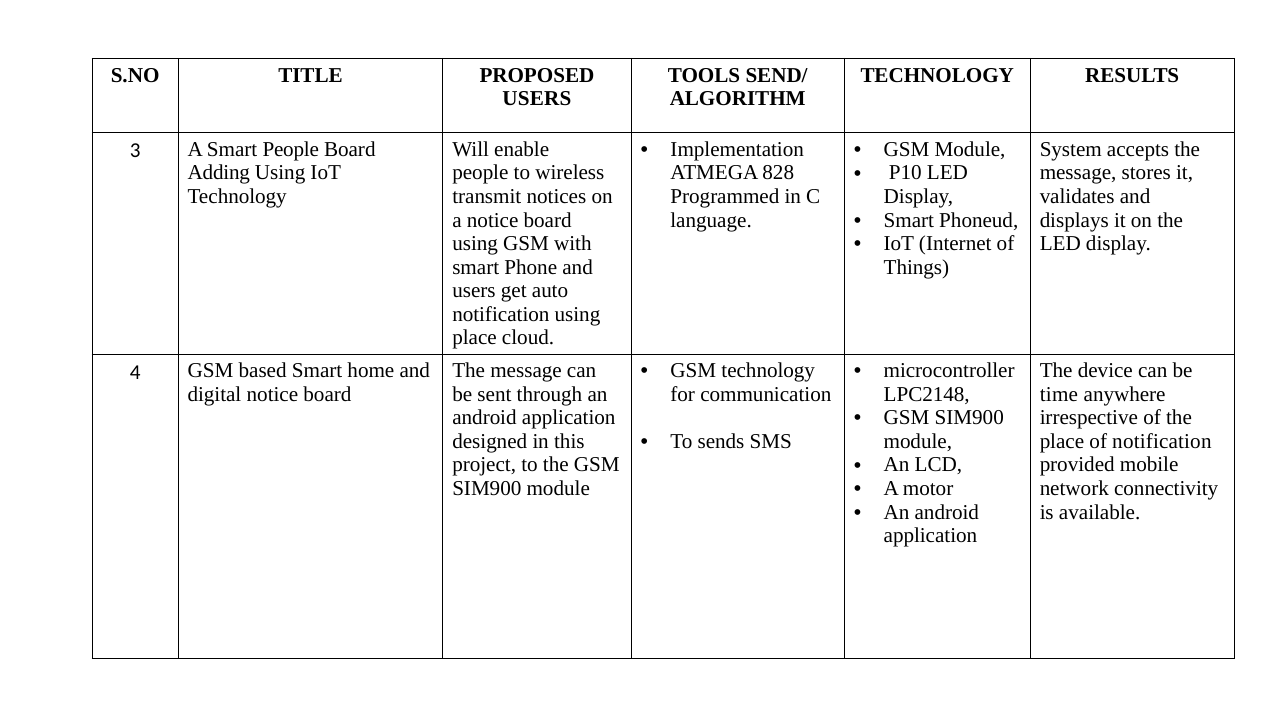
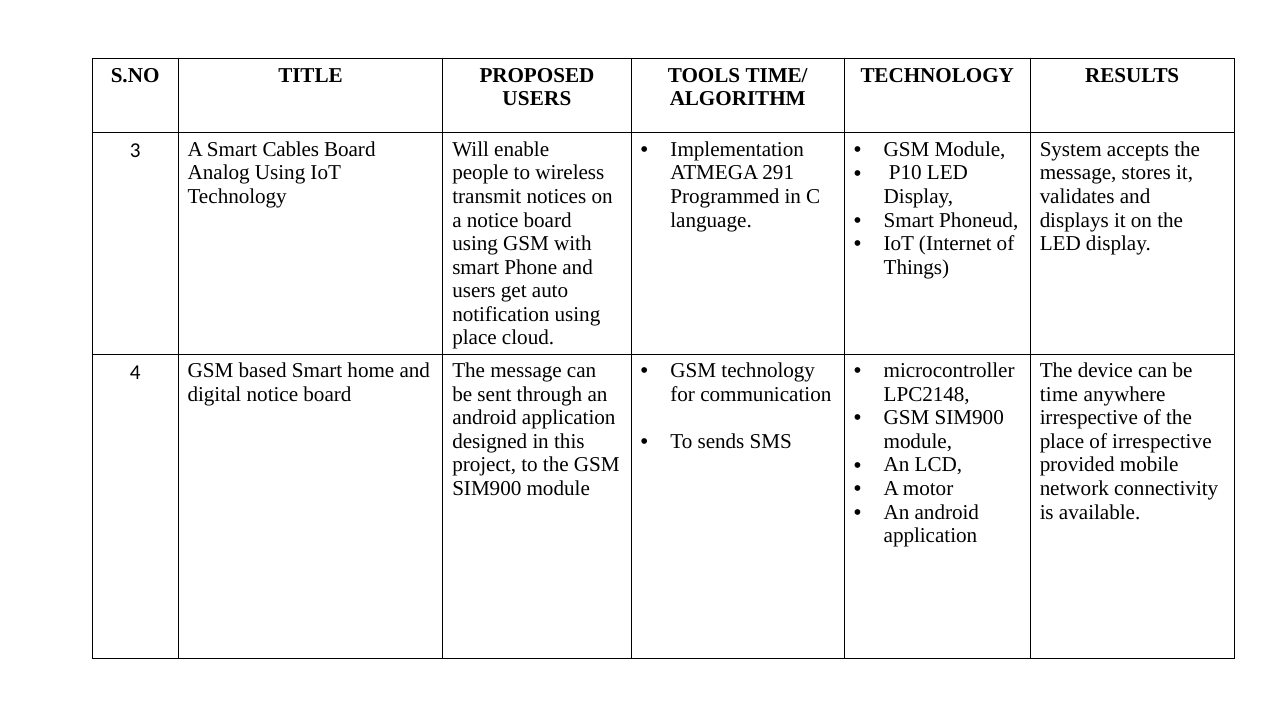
SEND/: SEND/ -> TIME/ (777, 75)
Smart People: People -> Cables (291, 149)
Adding: Adding -> Analog (219, 173)
828: 828 -> 291 (778, 173)
of notification: notification -> irrespective (1162, 441)
